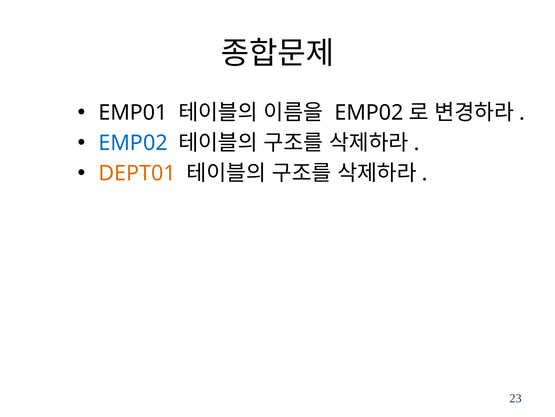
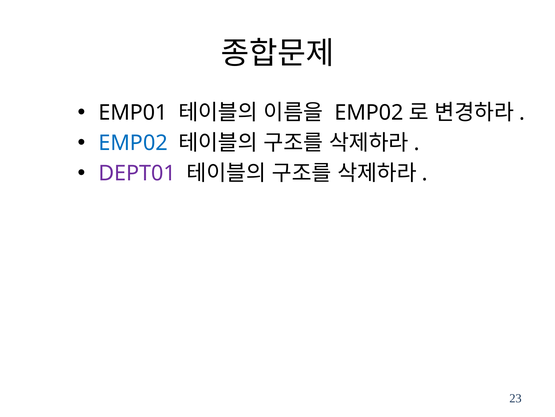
DEPT01 colour: orange -> purple (137, 173)
